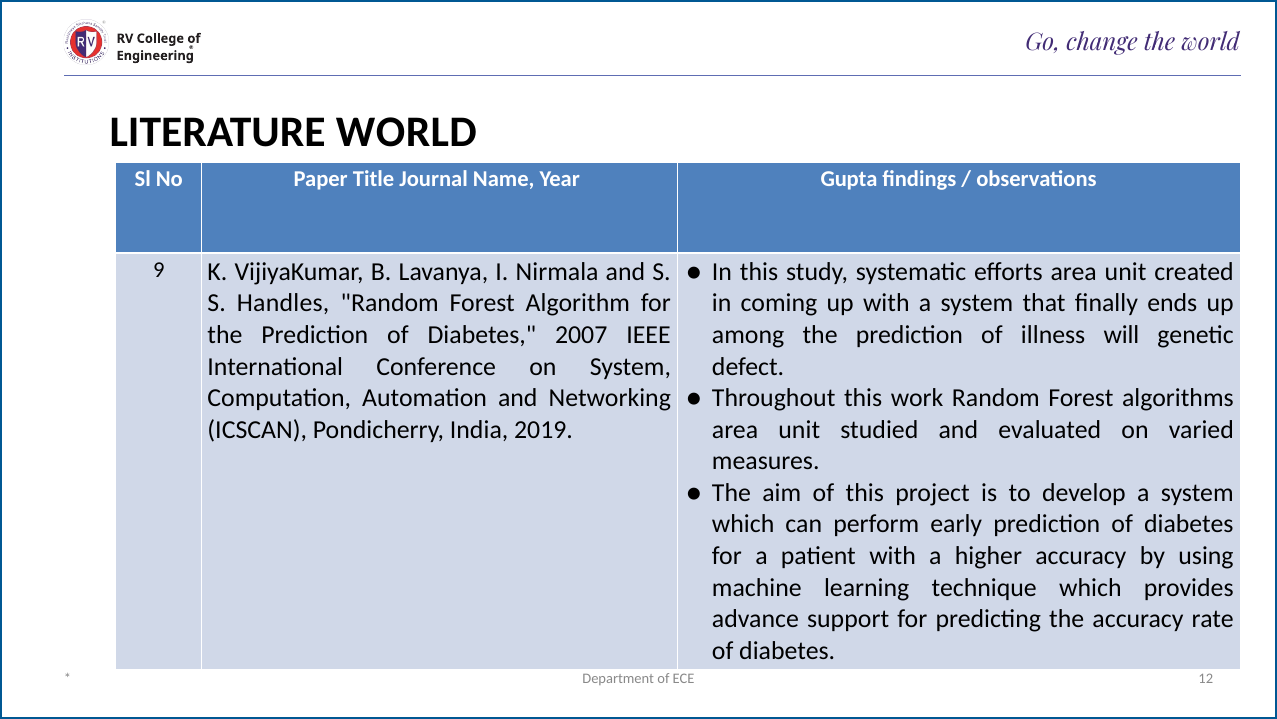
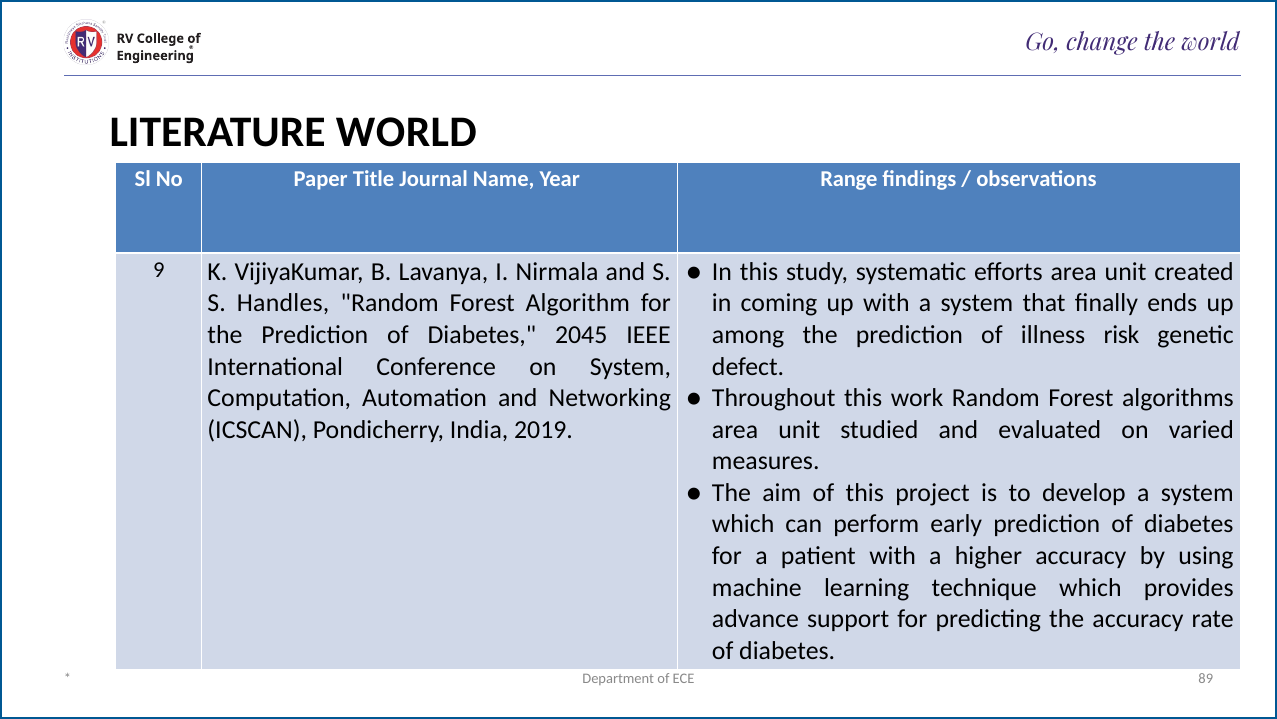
Gupta: Gupta -> Range (849, 179)
2007: 2007 -> 2045 (581, 335)
will: will -> risk (1122, 335)
12: 12 -> 89 (1206, 678)
